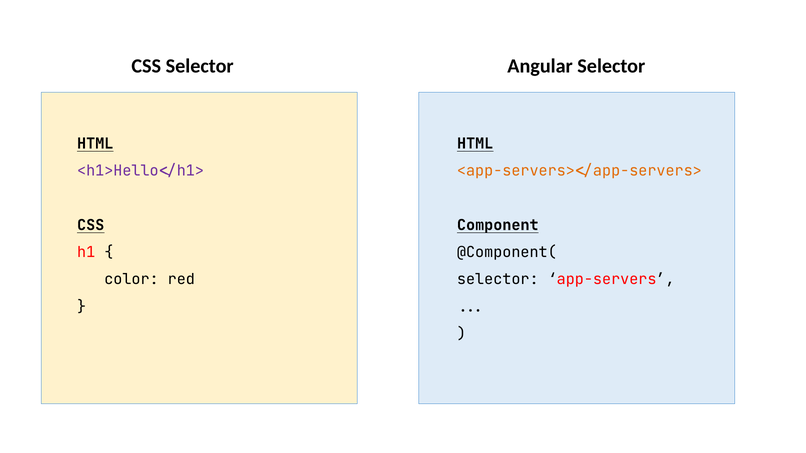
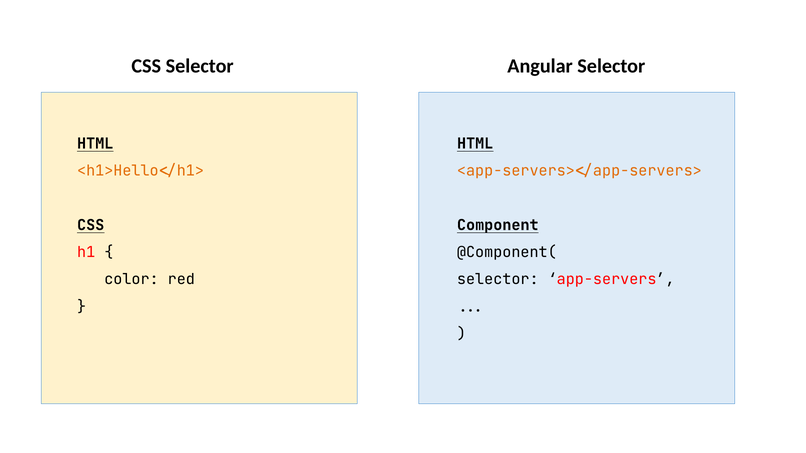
<h1>Hello</h1> colour: purple -> orange (141, 171)
